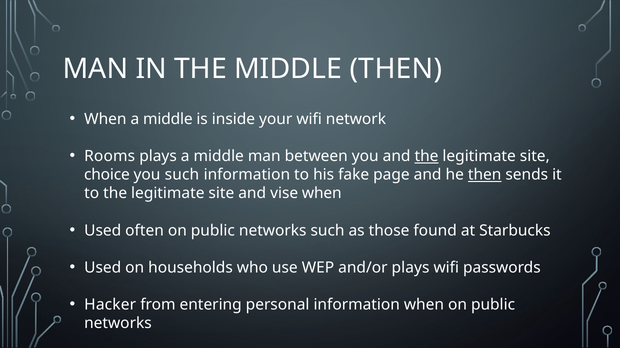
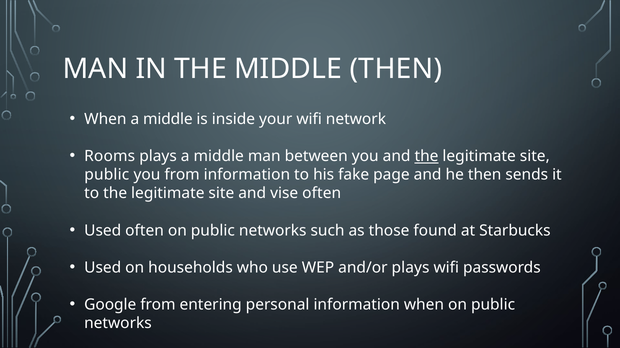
choice: choice -> public (107, 175)
you such: such -> from (182, 175)
then underline: present -> none (485, 175)
vise when: when -> often (322, 194)
Hacker: Hacker -> Google (110, 305)
